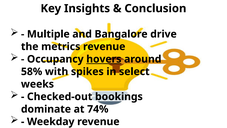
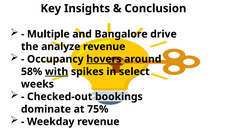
metrics: metrics -> analyze (61, 46)
with underline: none -> present (57, 71)
74%: 74% -> 75% (98, 109)
